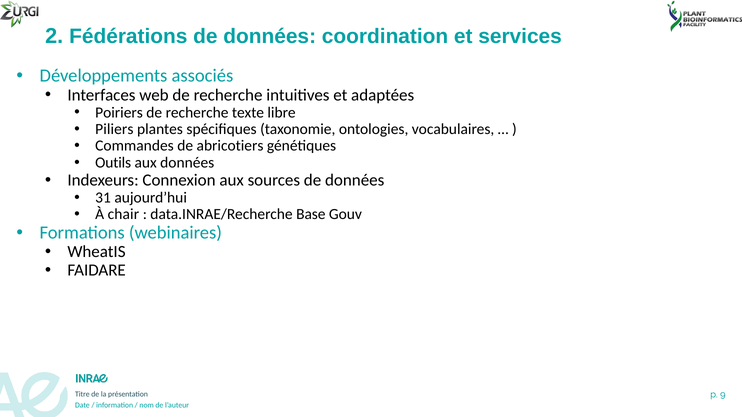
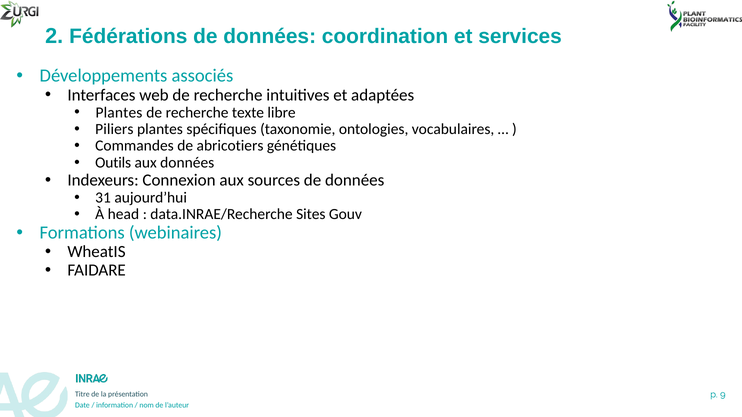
Poiriers: Poiriers -> Plantes (119, 113)
chair: chair -> head (123, 215)
Base: Base -> Sites (311, 215)
